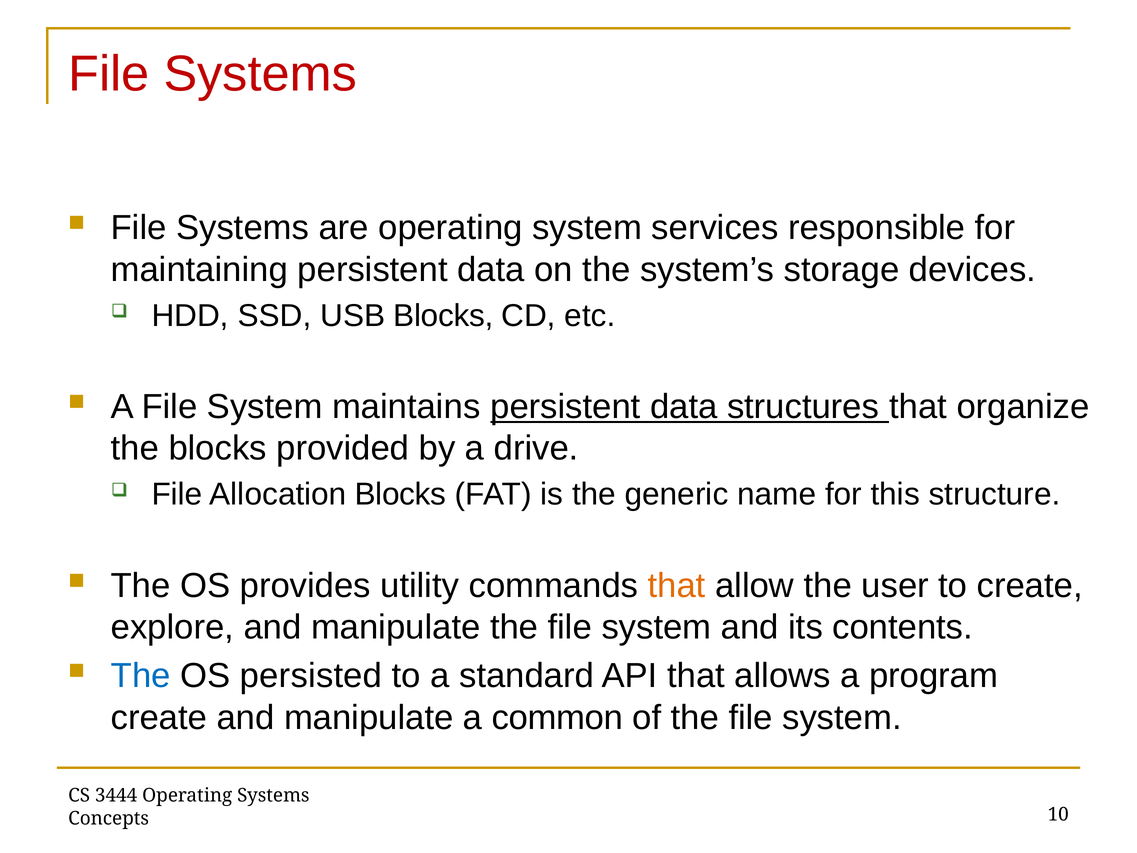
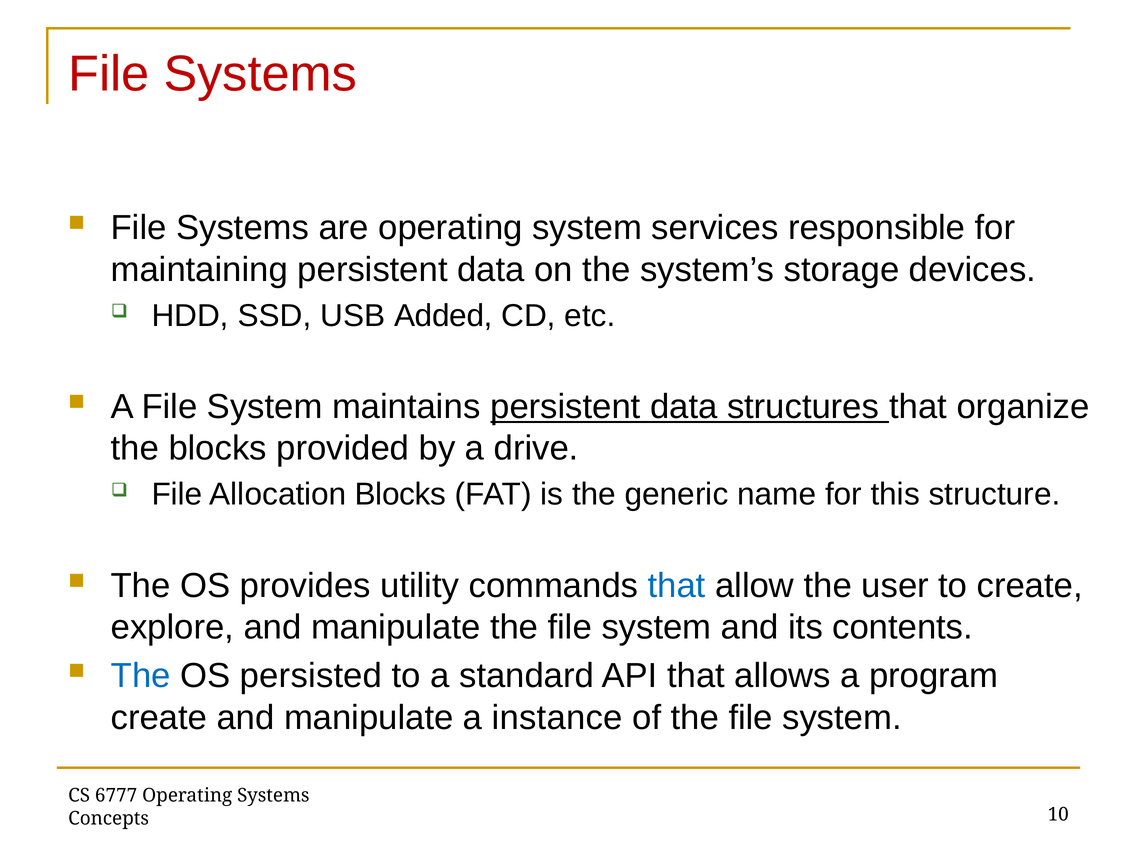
USB Blocks: Blocks -> Added (443, 315)
that colour: orange -> blue (677, 585)
common: common -> instance (557, 717)
3444: 3444 -> 6777 (116, 795)
